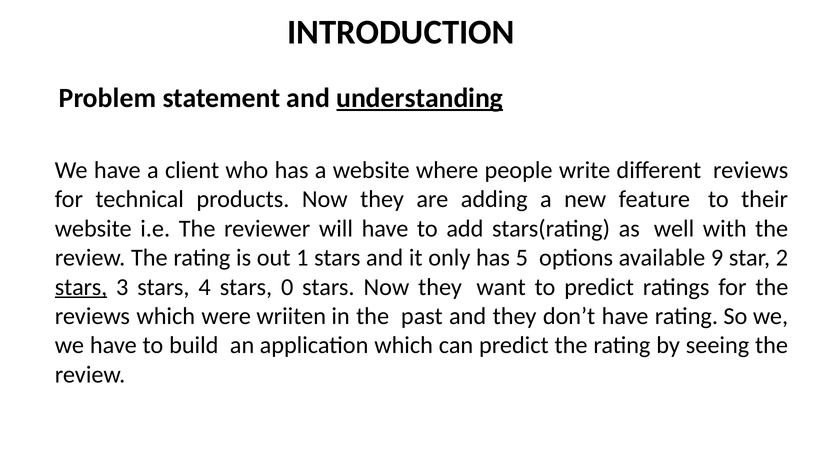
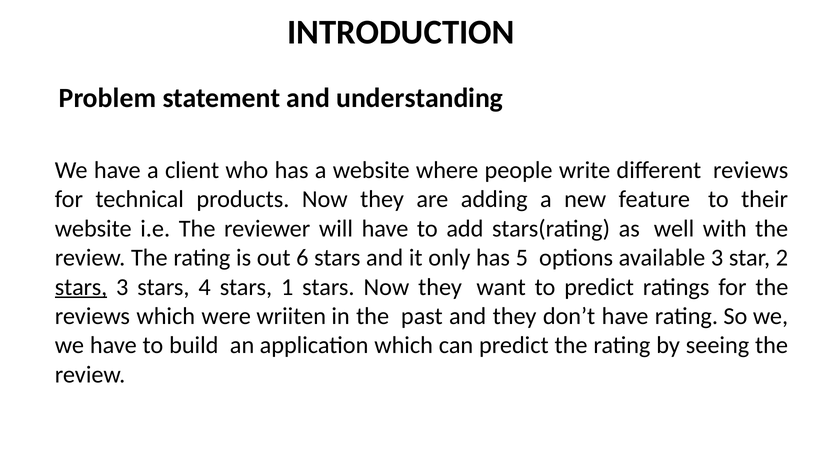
understanding underline: present -> none (420, 98)
1: 1 -> 6 (302, 258)
available 9: 9 -> 3 (717, 258)
0: 0 -> 1 (287, 287)
